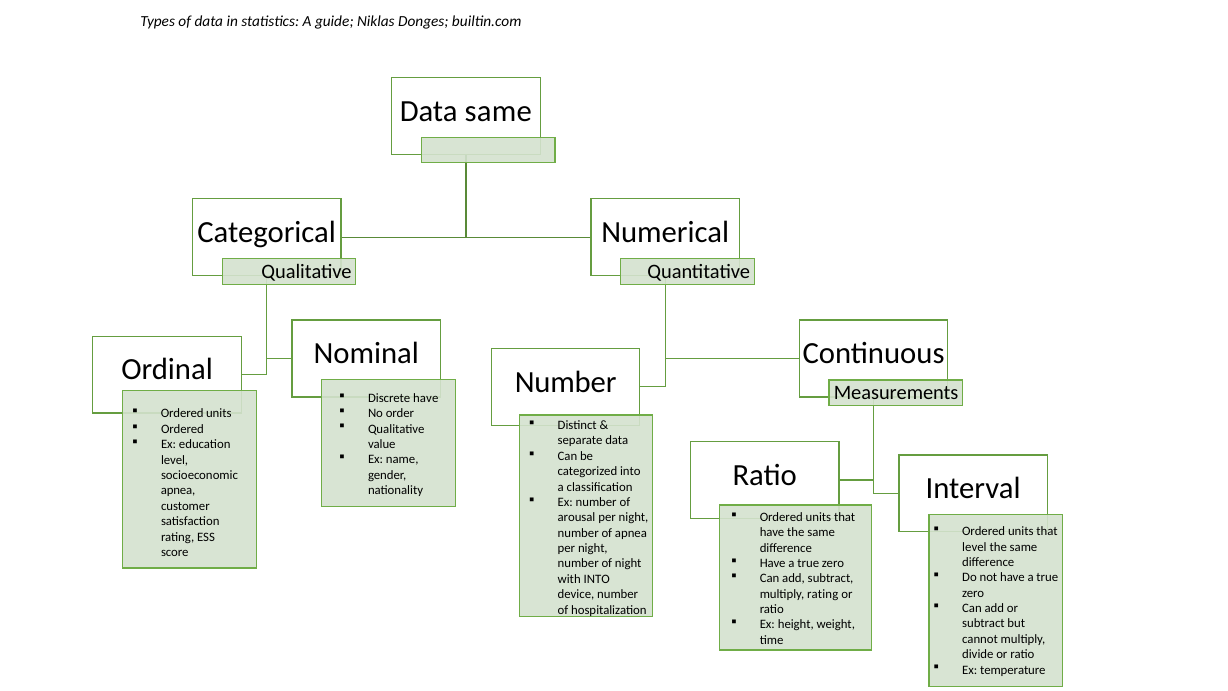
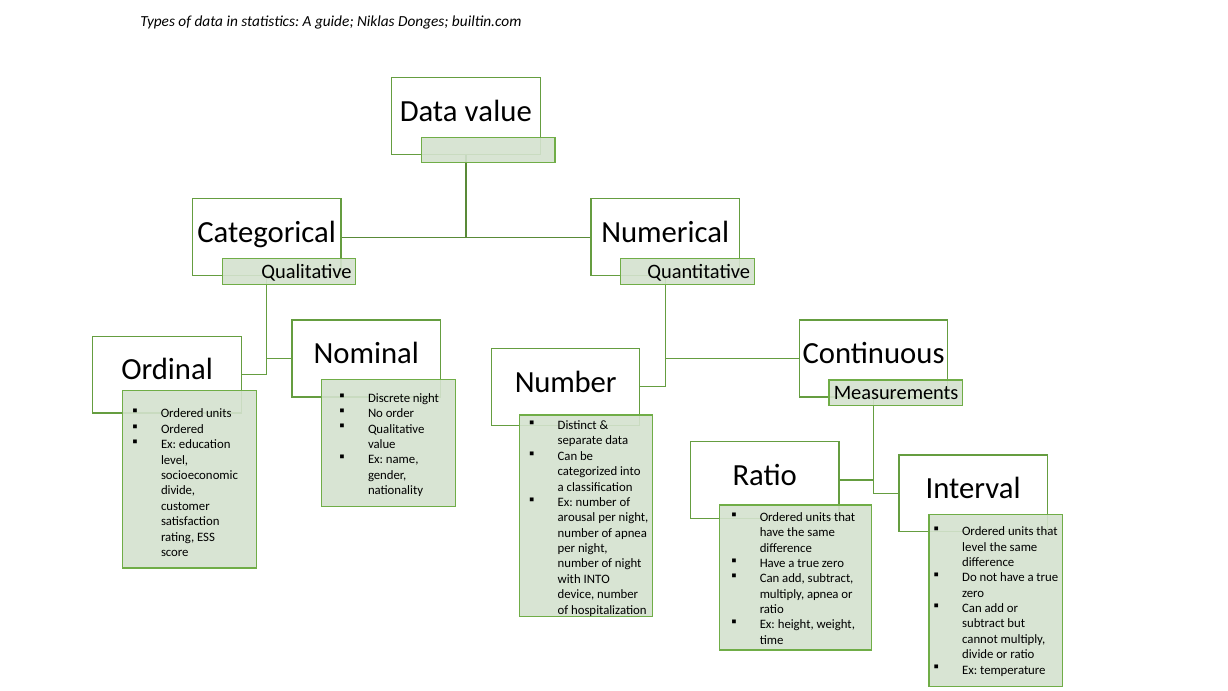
Data same: same -> value (498, 111)
Discrete have: have -> night (426, 398)
apnea: apnea -> divide (178, 490)
multiply rating: rating -> apnea (823, 594)
